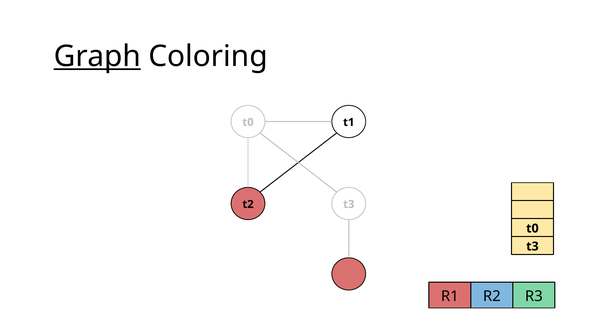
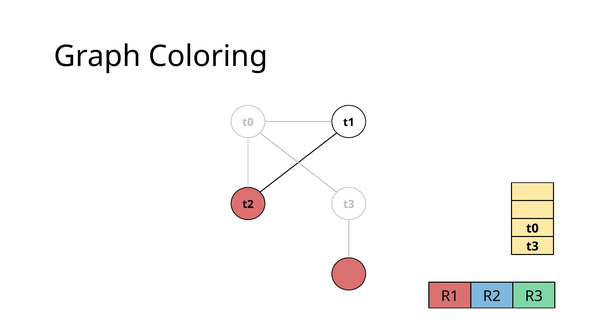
Graph underline: present -> none (97, 56)
